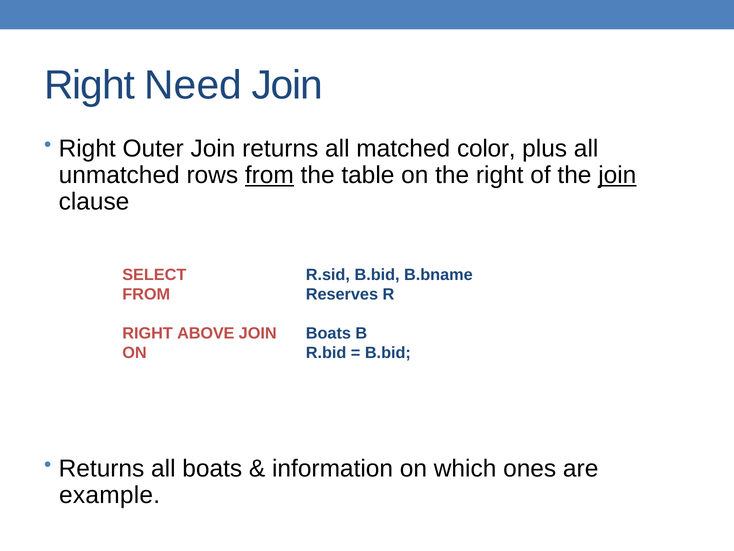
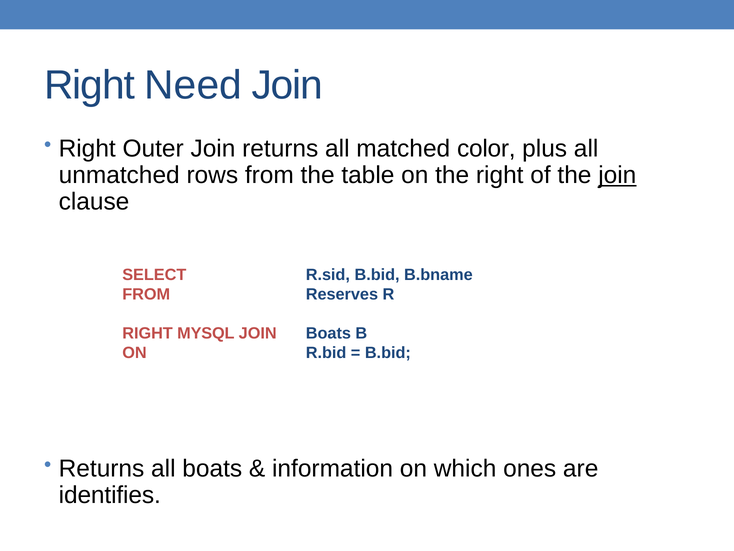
from underline: present -> none (269, 175)
ABOVE: ABOVE -> MYSQL (206, 333)
example: example -> identifies (110, 495)
